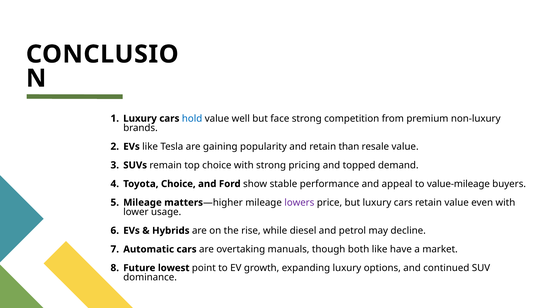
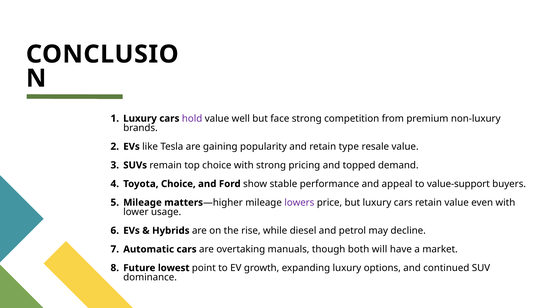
hold colour: blue -> purple (192, 119)
than: than -> type (349, 147)
value-mileage: value-mileage -> value-support (458, 184)
both like: like -> will (380, 249)
